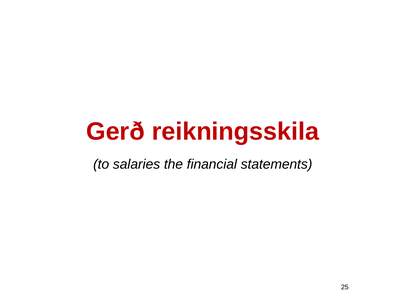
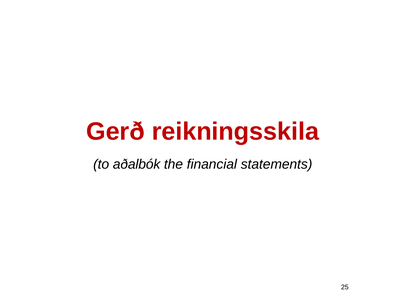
salaries: salaries -> aðalbók (137, 165)
